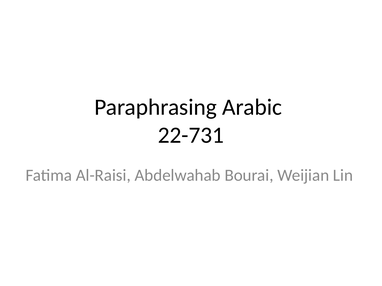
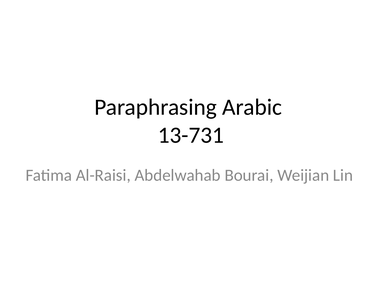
22-731: 22-731 -> 13-731 (191, 135)
